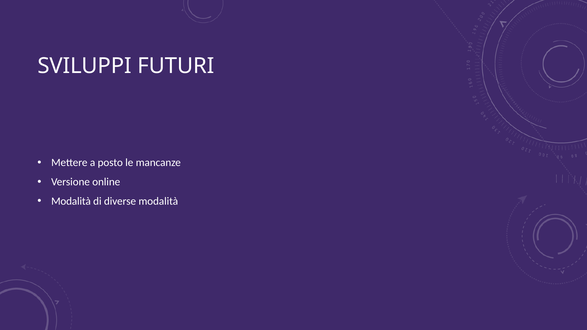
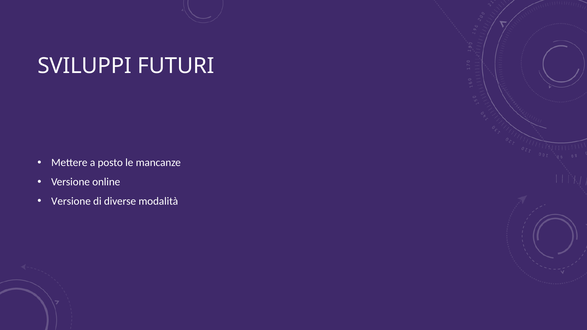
Modalità: Modalità -> Versione (71, 201)
